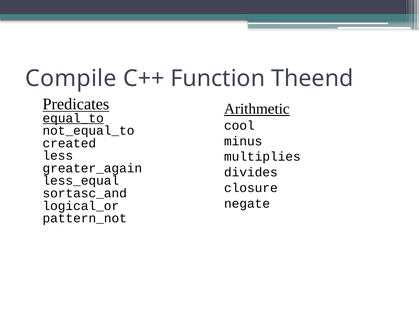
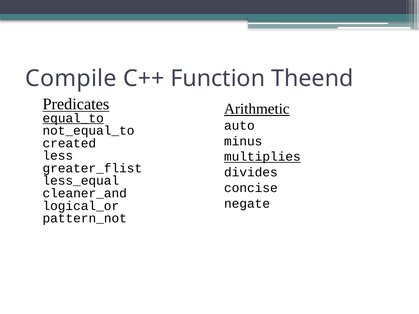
cool: cool -> auto (239, 126)
multiplies underline: none -> present (262, 157)
greater_again: greater_again -> greater_flist (92, 168)
closure: closure -> concise (251, 188)
sortasc_and: sortasc_and -> cleaner_and (85, 193)
